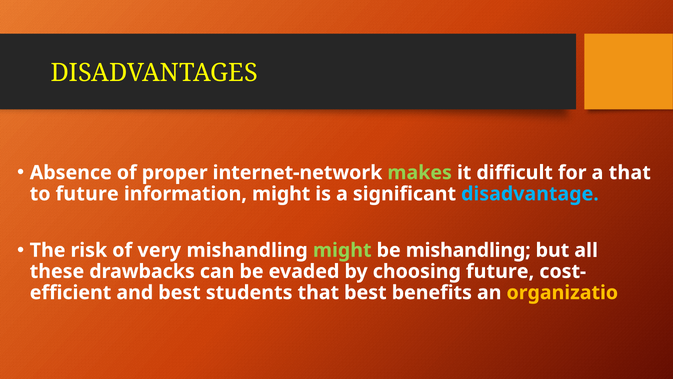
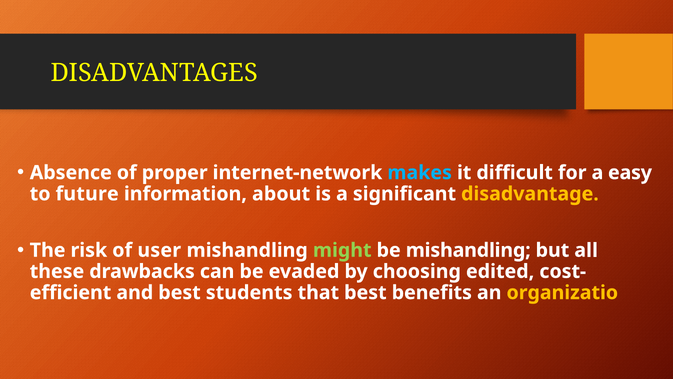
makes colour: light green -> light blue (420, 172)
a that: that -> easy (630, 172)
information might: might -> about (281, 194)
disadvantage colour: light blue -> yellow (530, 194)
very: very -> user (159, 250)
choosing future: future -> edited (500, 271)
